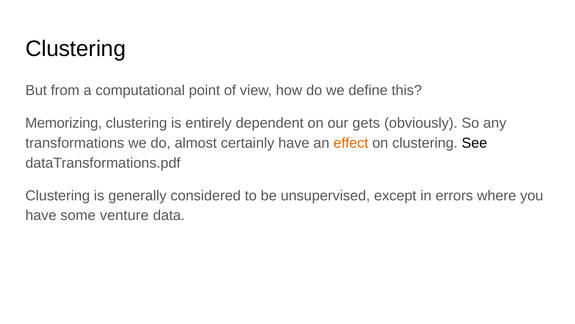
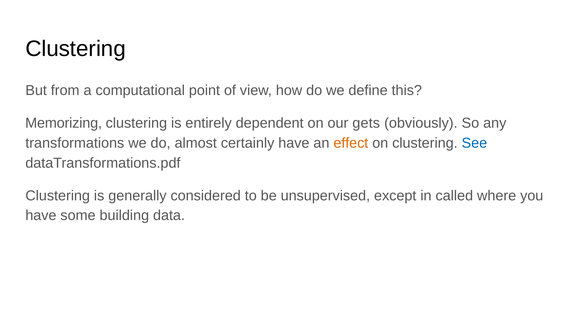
See colour: black -> blue (474, 143)
errors: errors -> called (454, 195)
venture: venture -> building (124, 215)
